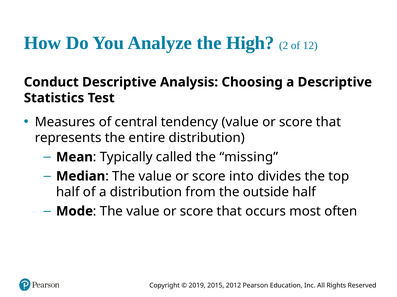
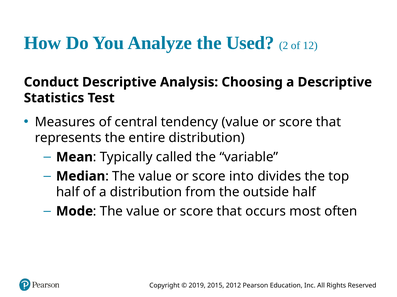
High: High -> Used (250, 43)
missing: missing -> variable (249, 157)
